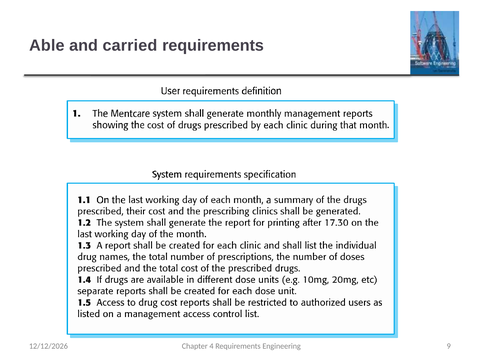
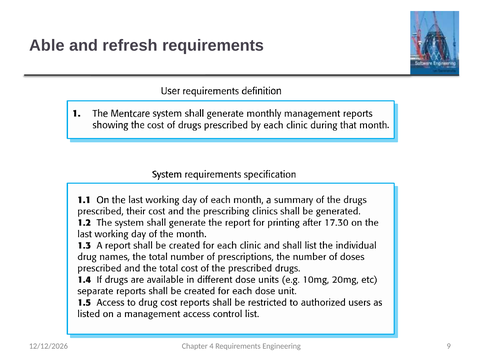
carried: carried -> refresh (130, 46)
